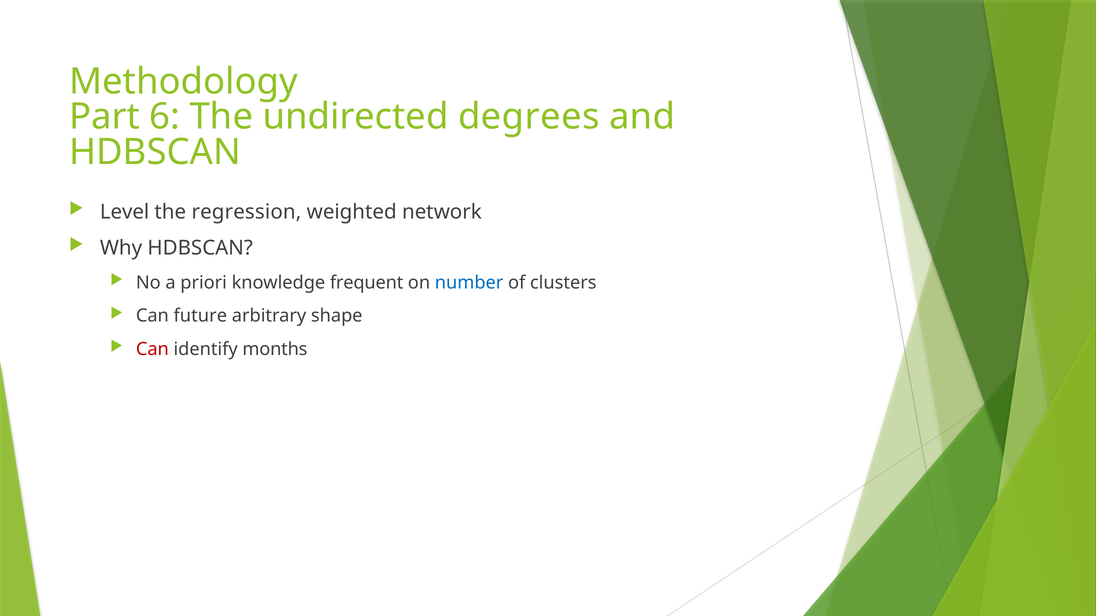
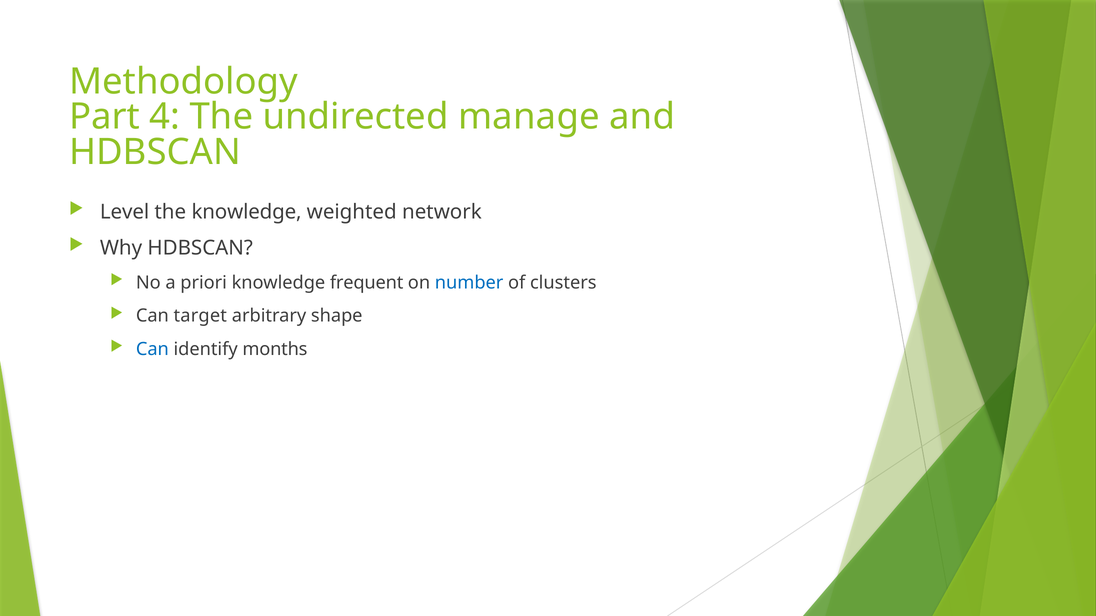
6: 6 -> 4 (165, 117)
degrees: degrees -> manage (529, 117)
the regression: regression -> knowledge (247, 212)
future: future -> target (200, 316)
Can colour: red -> blue (152, 349)
